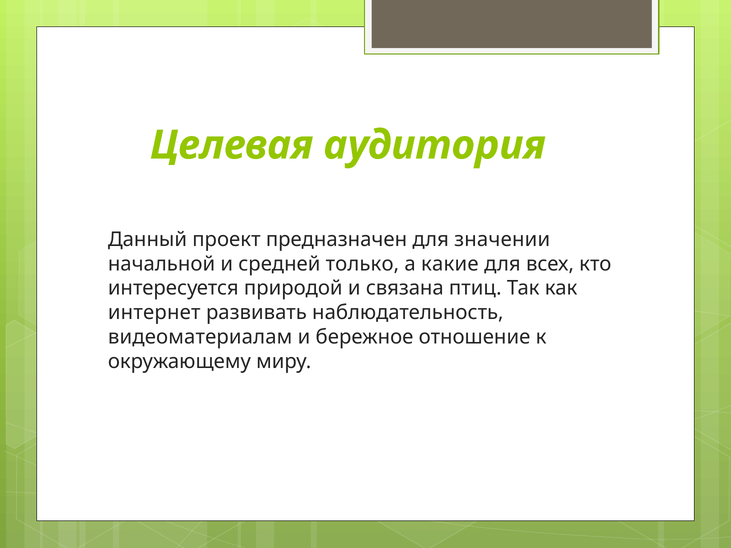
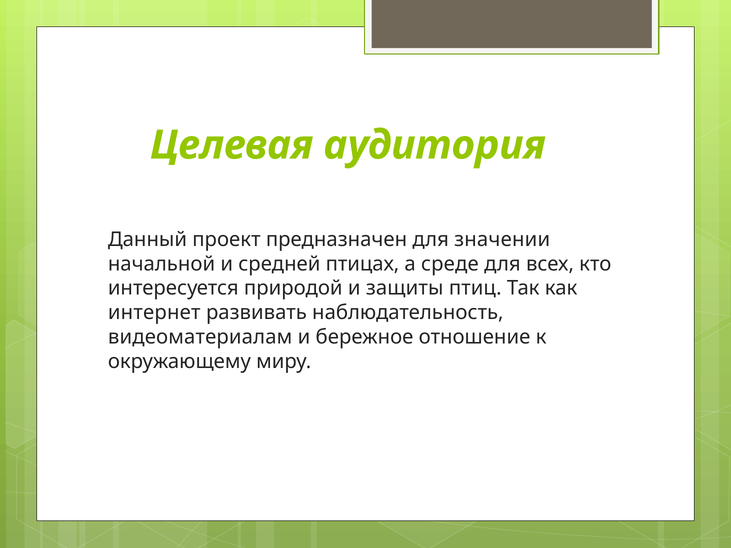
только: только -> птицах (362, 264)
какие: какие -> среде (450, 264)
связана: связана -> защиты (405, 288)
